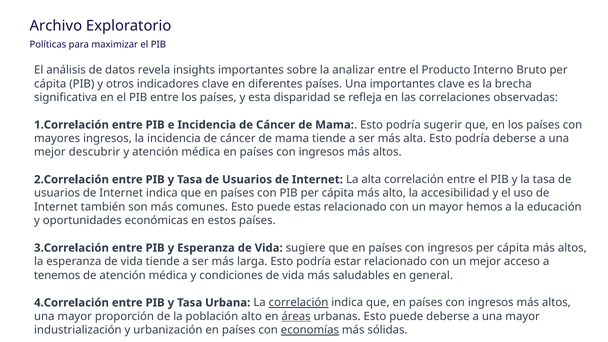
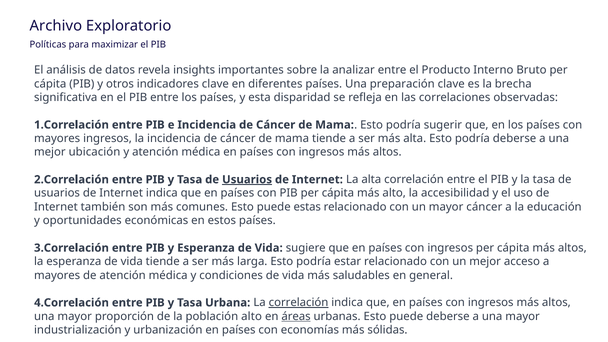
Una importantes: importantes -> preparación (402, 84)
descubrir: descubrir -> ubicación (95, 152)
Usuarios underline: none -> present (247, 180)
mayor hemos: hemos -> cáncer (484, 207)
tenemos: tenemos -> mayores (57, 275)
economías underline: present -> none (310, 330)
